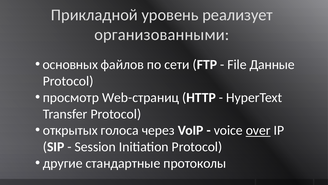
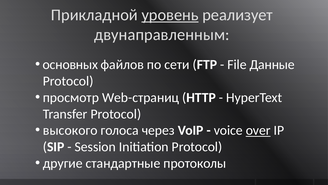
уровень underline: none -> present (170, 15)
организованными: организованными -> двунаправленным (162, 35)
открытых: открытых -> высокого (70, 130)
